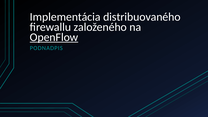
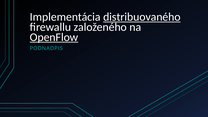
distribuovaného underline: none -> present (142, 17)
